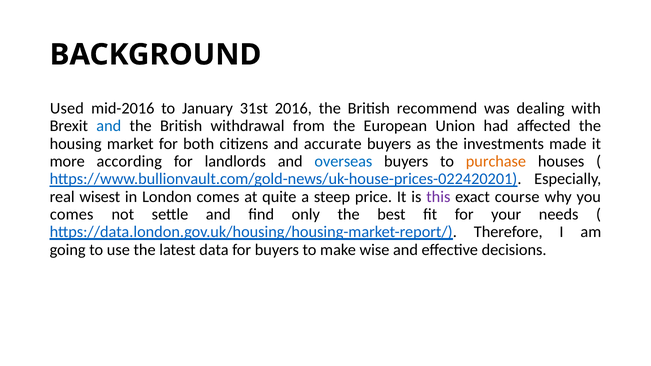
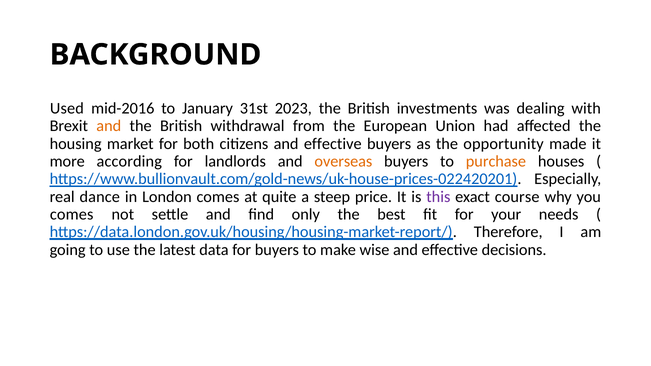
2016: 2016 -> 2023 (293, 109)
recommend: recommend -> investments (437, 109)
and colour: blue -> orange (109, 126)
citizens and accurate: accurate -> effective (333, 144)
investments: investments -> opportunity (504, 144)
overseas colour: blue -> orange (343, 161)
wisest: wisest -> dance (100, 197)
